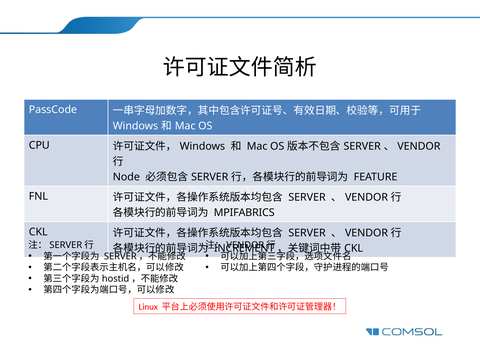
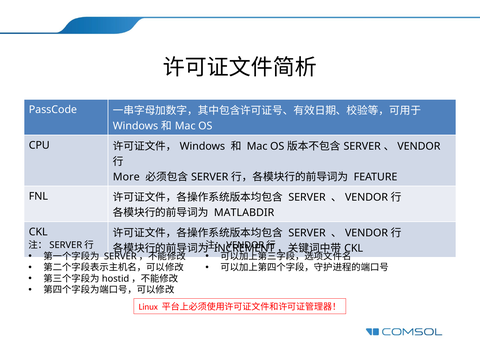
Node: Node -> More (126, 177)
MPIFABRICS: MPIFABRICS -> MATLABDIR (244, 213)
